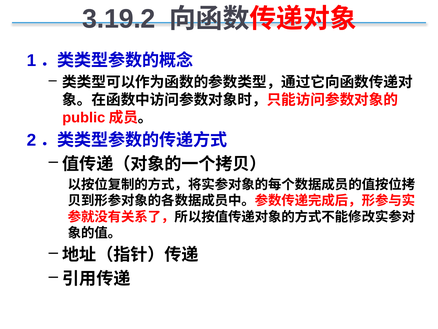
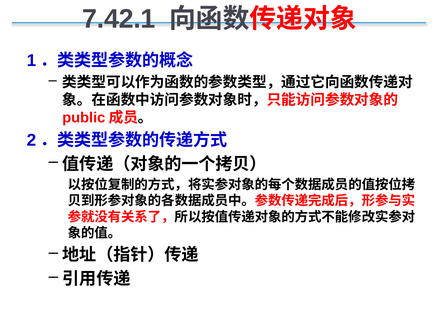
3.19.2: 3.19.2 -> 7.42.1 (119, 19)
